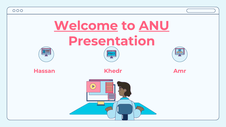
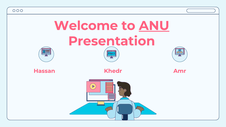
Welcome underline: present -> none (86, 26)
